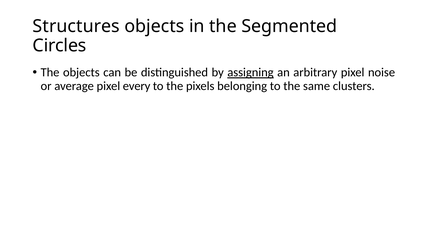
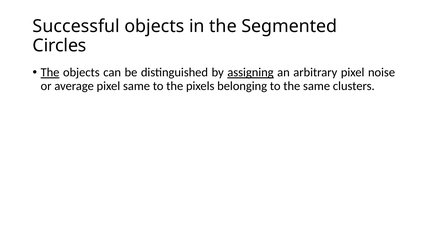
Structures: Structures -> Successful (76, 26)
The underline: none -> present (50, 72)
pixel every: every -> same (137, 86)
